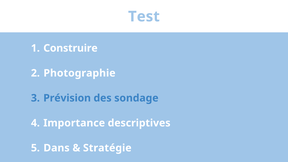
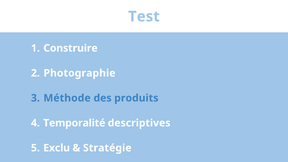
Prévision: Prévision -> Méthode (67, 98)
sondage: sondage -> produits (136, 98)
Importance: Importance -> Temporalité (74, 123)
Dans: Dans -> Exclu (57, 148)
